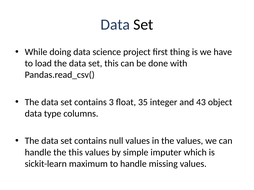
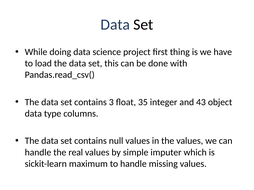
the this: this -> real (76, 153)
